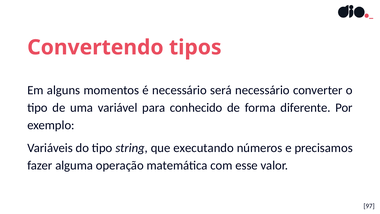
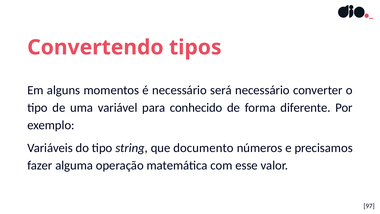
executando: executando -> documento (204, 148)
